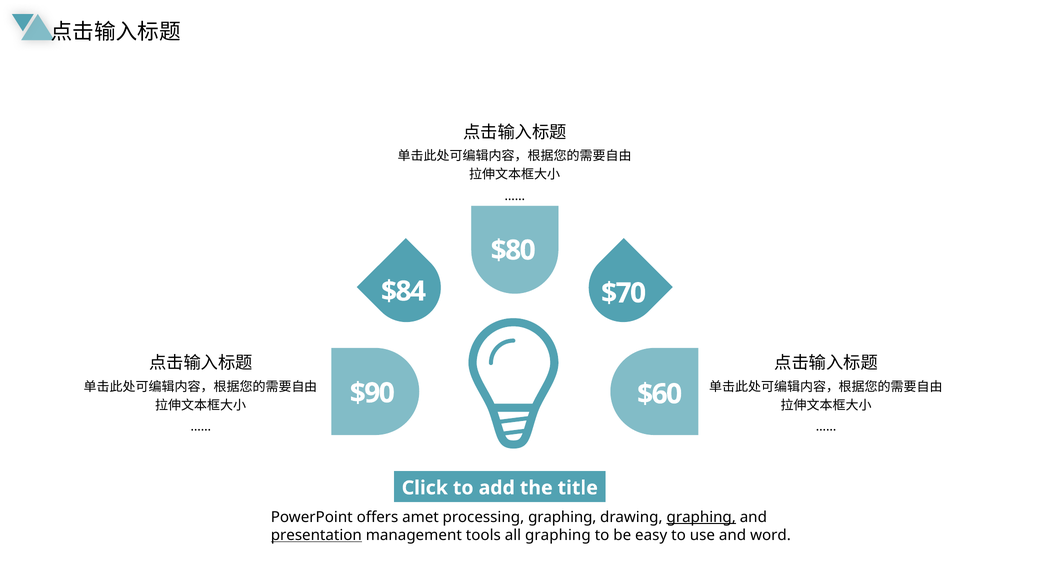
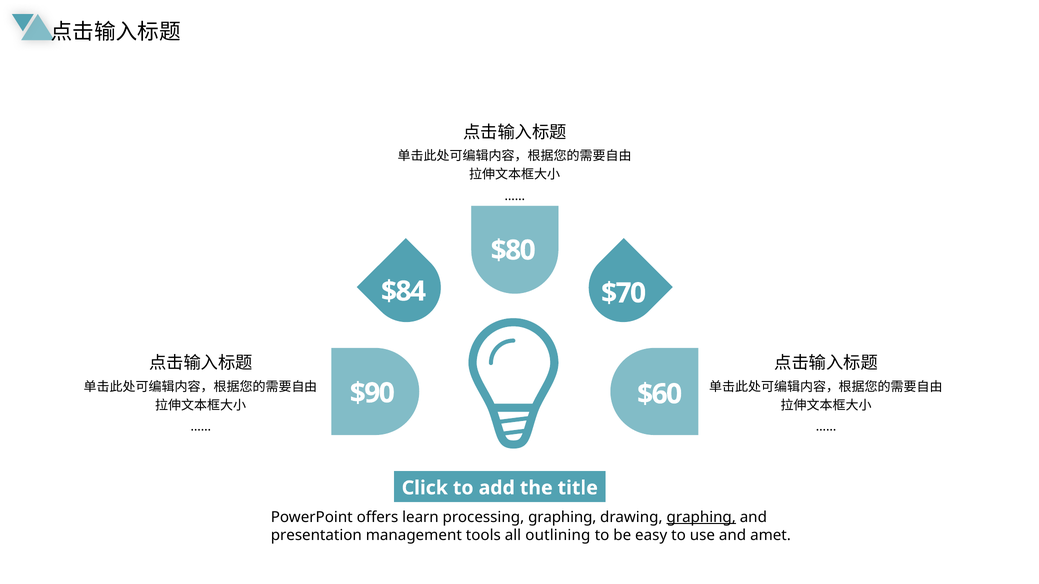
amet: amet -> learn (420, 517)
presentation underline: present -> none (316, 536)
all graphing: graphing -> outlining (558, 536)
word: word -> amet (771, 536)
